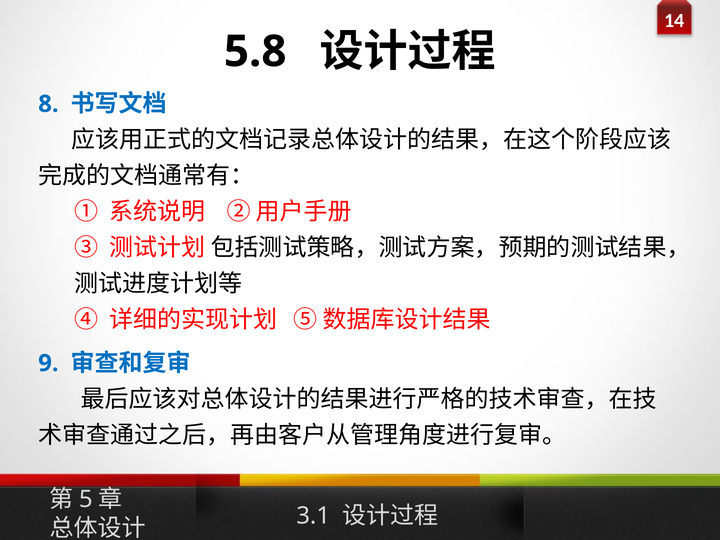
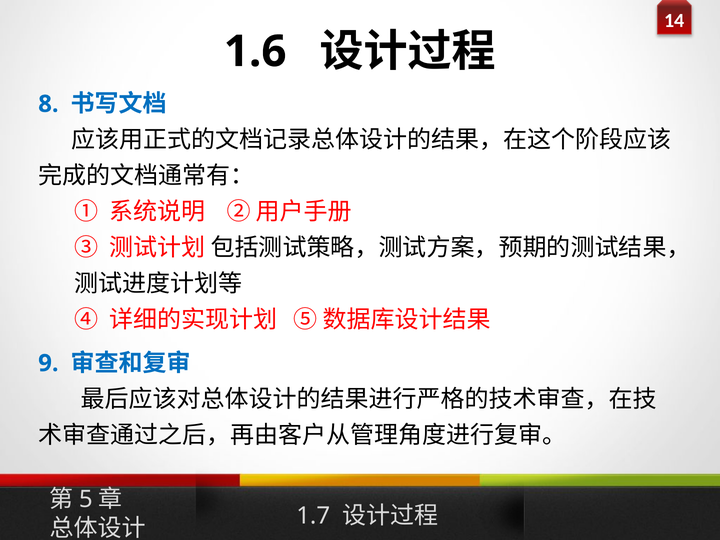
5.8: 5.8 -> 1.6 (255, 52)
3.1: 3.1 -> 1.7 (313, 516)
